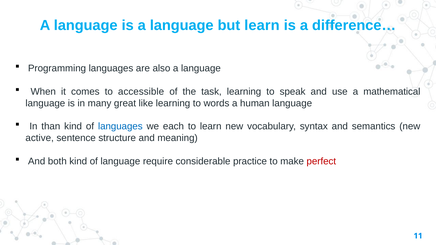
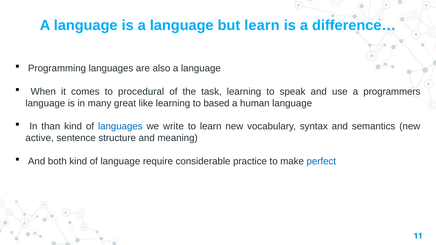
accessible: accessible -> procedural (141, 92)
mathematical: mathematical -> programmers (392, 92)
words: words -> based (217, 103)
each: each -> write (173, 127)
perfect colour: red -> blue (321, 161)
